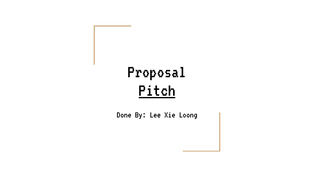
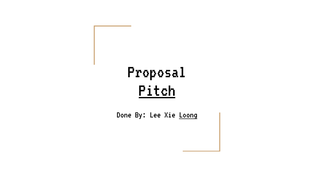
Loong underline: none -> present (188, 114)
